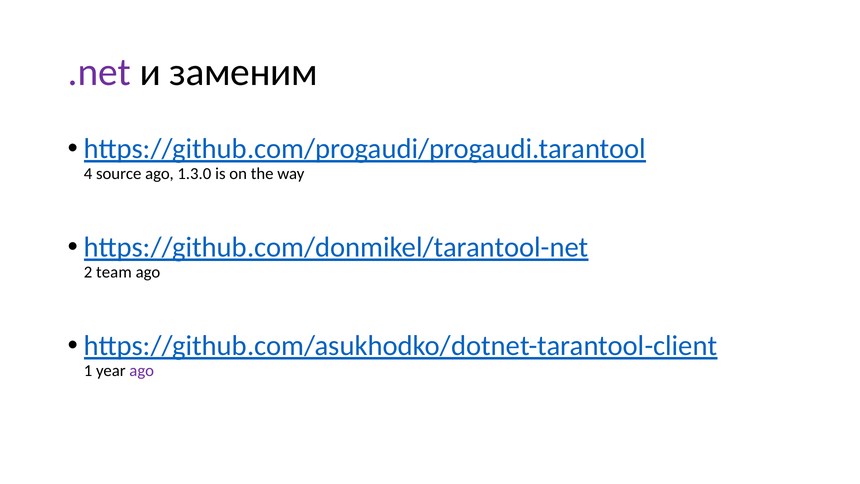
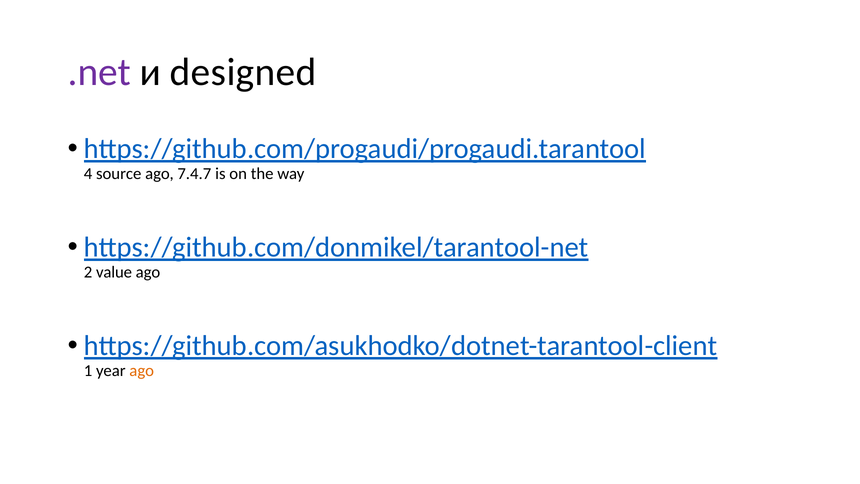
заменим: заменим -> designed (243, 72)
1.3.0: 1.3.0 -> 7.4.7 (194, 174)
team: team -> value (114, 272)
ago colour: purple -> orange (142, 371)
